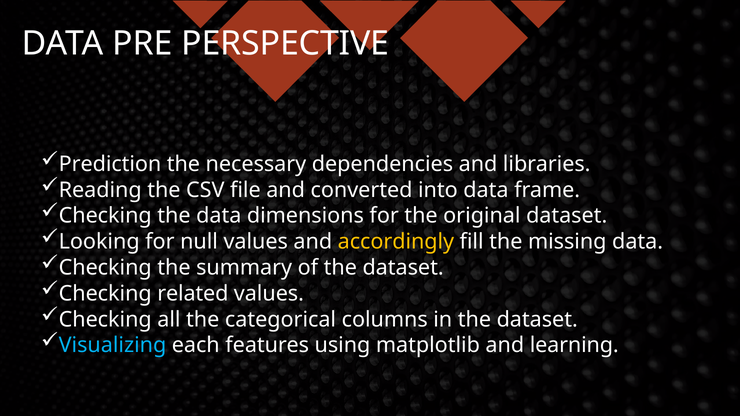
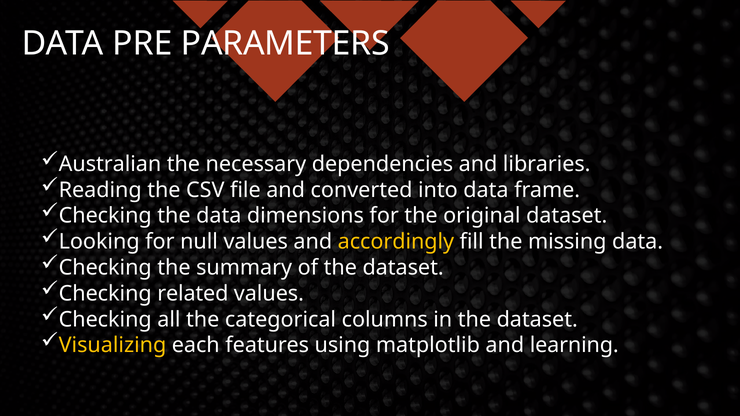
PERSPECTIVE: PERSPECTIVE -> PARAMETERS (285, 44)
Prediction: Prediction -> Australian (110, 164)
Visualizing colour: light blue -> yellow (112, 346)
